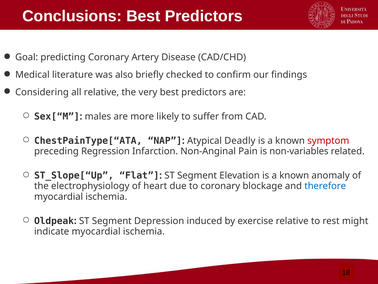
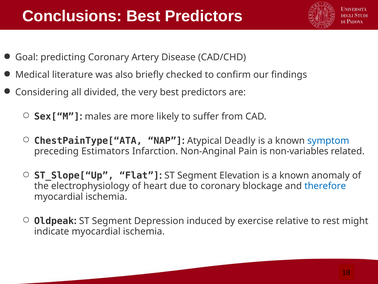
all relative: relative -> divided (101, 92)
symptom colour: red -> blue (328, 140)
Regression: Regression -> Estimators (105, 151)
